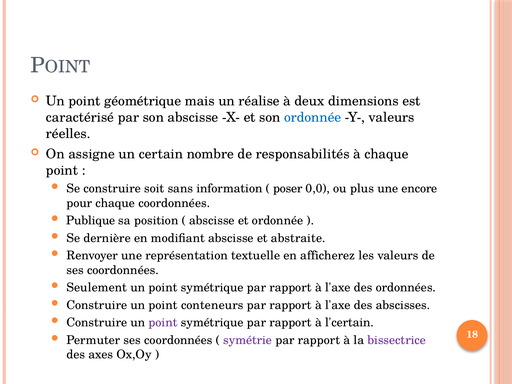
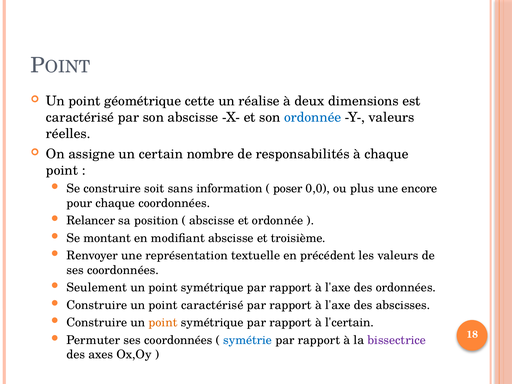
mais: mais -> cette (200, 101)
Publique: Publique -> Relancer (91, 221)
dernière: dernière -> montant (107, 238)
abstraite: abstraite -> troisième (298, 238)
afficherez: afficherez -> précédent (328, 256)
point conteneurs: conteneurs -> caractérisé (212, 305)
point colour: purple -> orange (163, 323)
symétrie colour: purple -> blue (248, 340)
